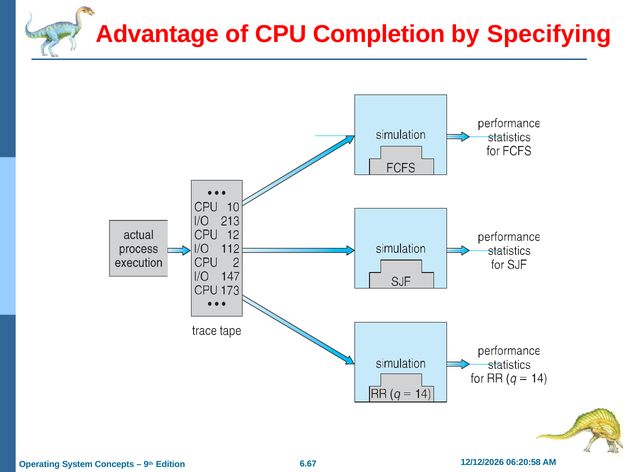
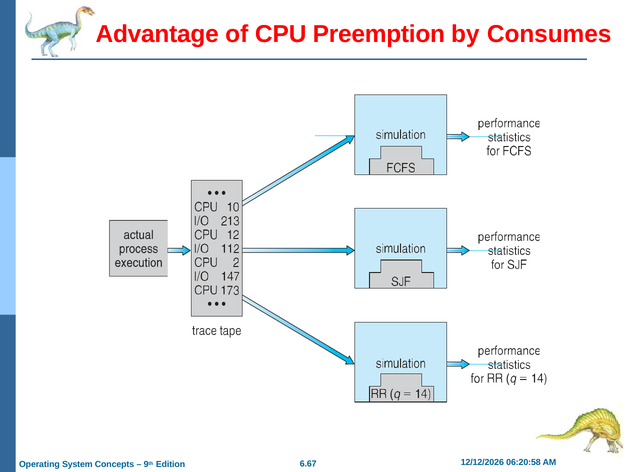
Completion: Completion -> Preemption (379, 34)
Specifying: Specifying -> Consumes (549, 34)
